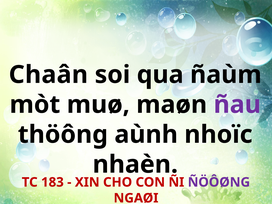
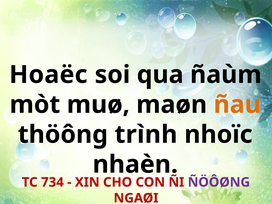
Chaân: Chaân -> Hoaëc (48, 75)
ñau colour: purple -> orange (237, 105)
aùnh: aùnh -> trình (146, 135)
183: 183 -> 734 (52, 182)
